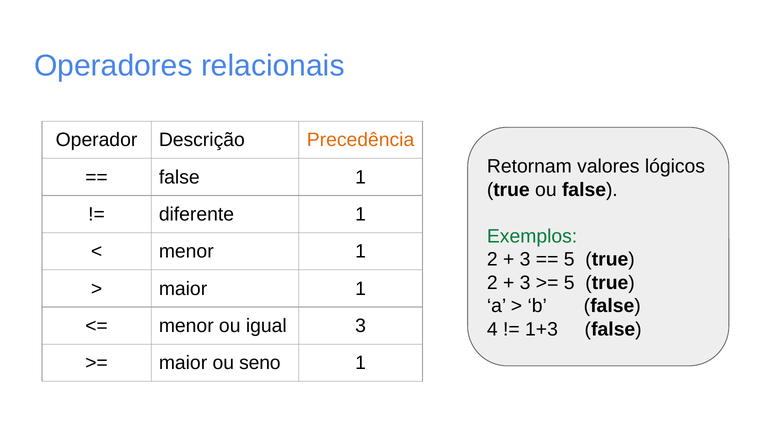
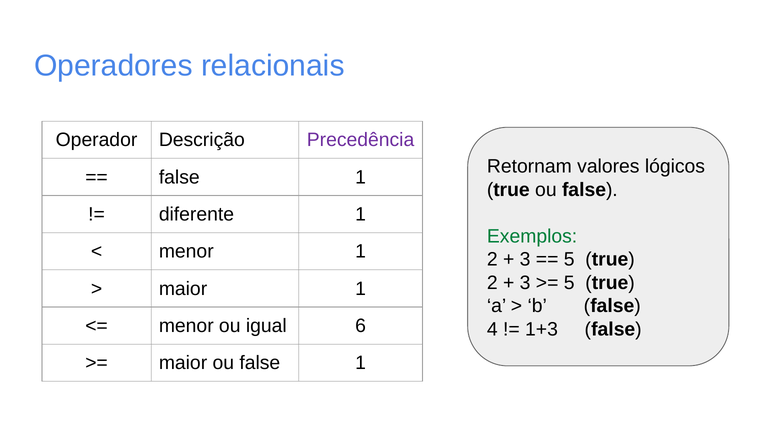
Precedência colour: orange -> purple (361, 140)
igual 3: 3 -> 6 (361, 325)
maior ou seno: seno -> false (260, 363)
